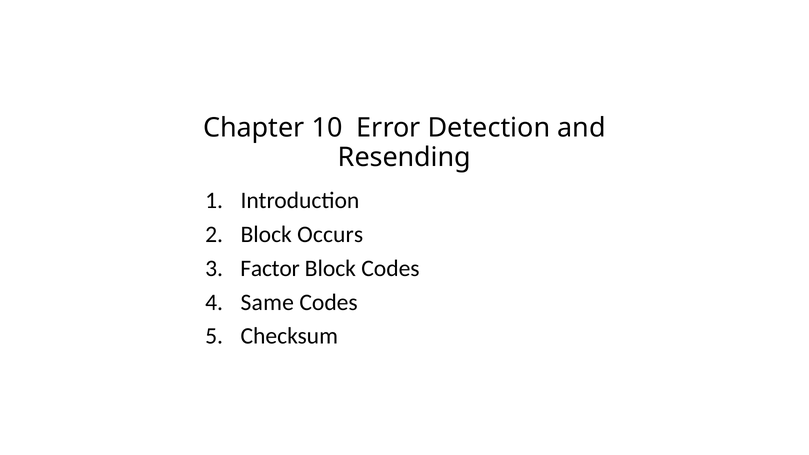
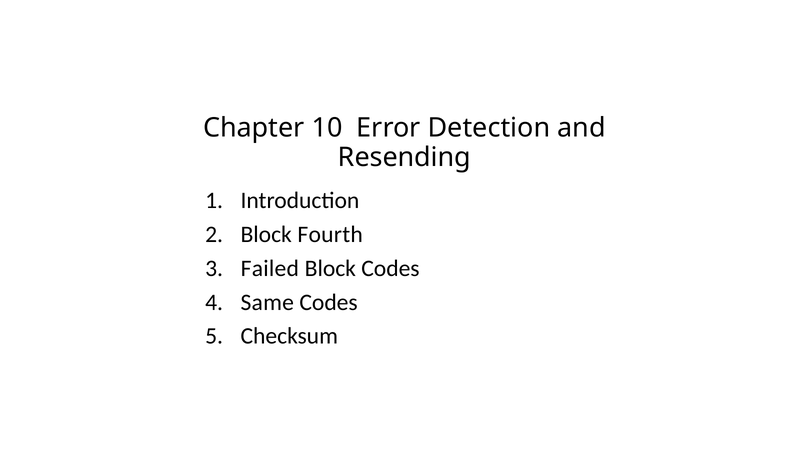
Occurs: Occurs -> Fourth (330, 234)
Factor: Factor -> Failed (270, 268)
